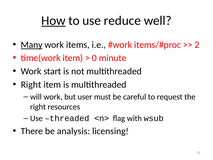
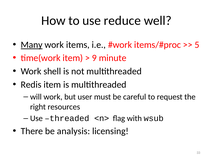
How underline: present -> none (53, 21)
2: 2 -> 5 (197, 45)
0: 0 -> 9 (94, 58)
start: start -> shell (52, 71)
Right: Right -> Redis (31, 84)
